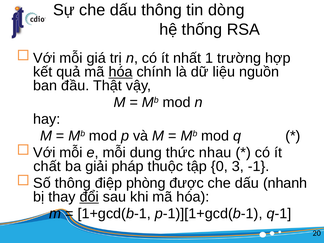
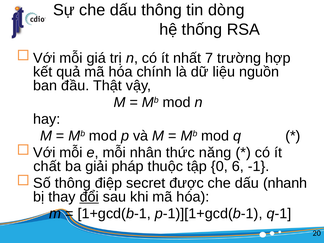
1: 1 -> 7 (209, 58)
hóa underline: present -> none (121, 72)
dung: dung -> nhân (146, 153)
nhau: nhau -> năng (215, 153)
3: 3 -> 6 (238, 166)
phòng: phòng -> secret (146, 183)
